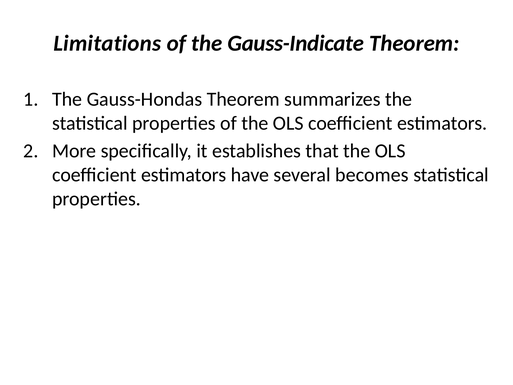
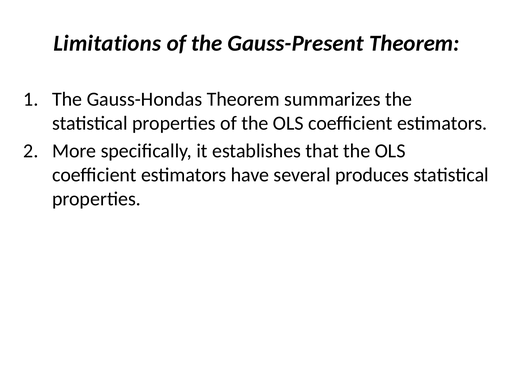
Gauss-Indicate: Gauss-Indicate -> Gauss-Present (296, 43)
becomes: becomes -> produces (372, 175)
